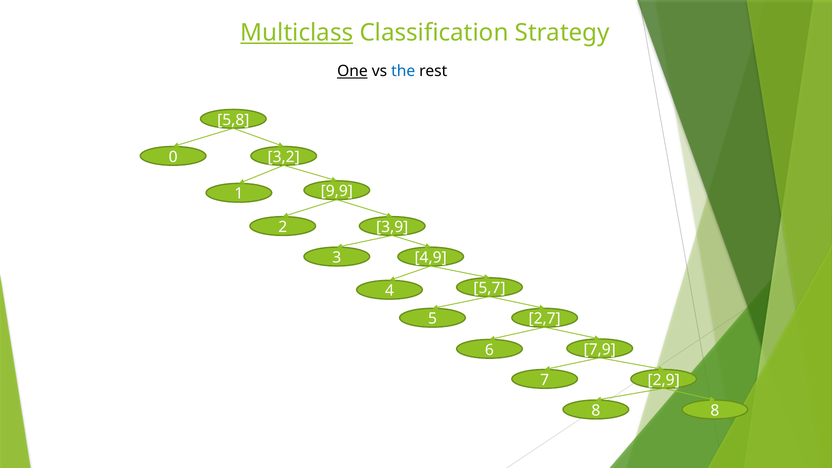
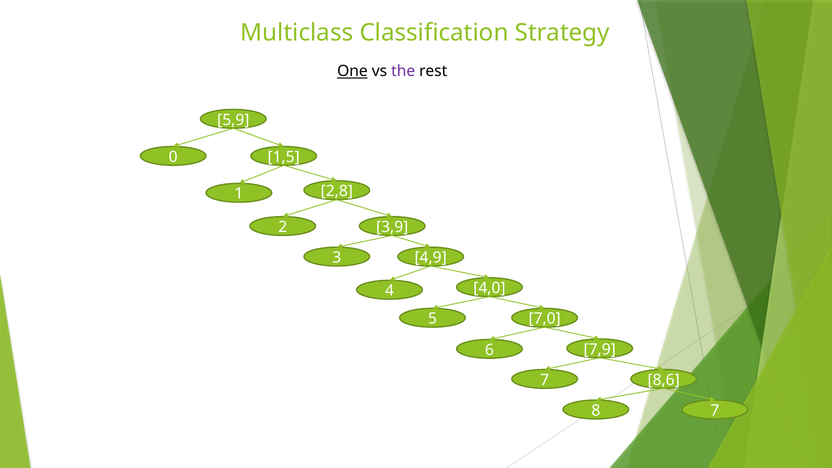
Multiclass underline: present -> none (297, 33)
the colour: blue -> purple (403, 71)
5,8: 5,8 -> 5,9 (233, 120)
3,2: 3,2 -> 1,5 (284, 157)
9,9: 9,9 -> 2,8 (337, 191)
5,7: 5,7 -> 4,0 (489, 288)
2,7: 2,7 -> 7,0 (545, 319)
2,9: 2,9 -> 8,6 (664, 380)
8 8: 8 -> 7 (715, 411)
